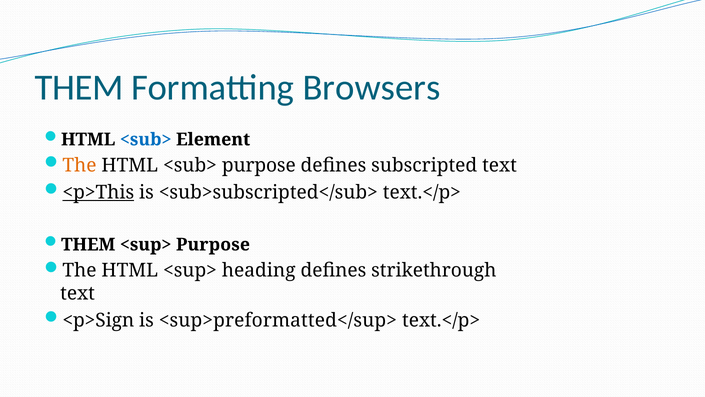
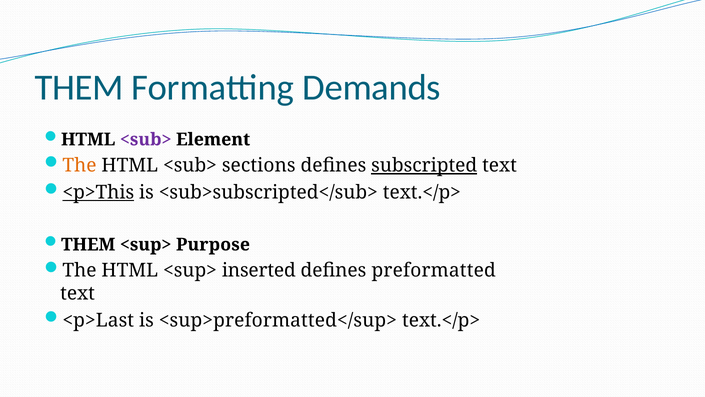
Browsers: Browsers -> Demands (372, 87)
<sub> colour: blue -> purple (146, 139)
<sub> purpose: purpose -> sections (259, 165)
subscripted underline: none -> present (424, 165)
heading: heading -> inserted (259, 270)
strikethrough: strikethrough -> preformatted (434, 270)
<p>Sign: <p>Sign -> <p>Last (98, 320)
